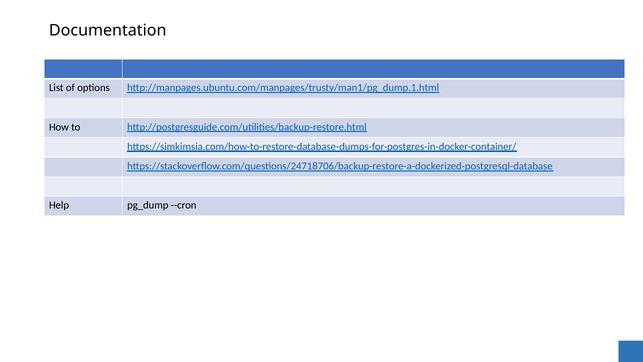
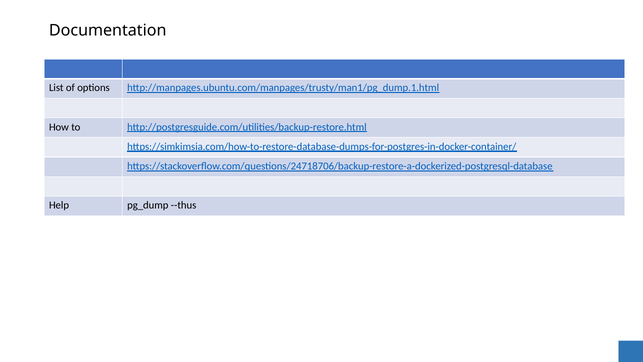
--cron: --cron -> --thus (184, 205)
